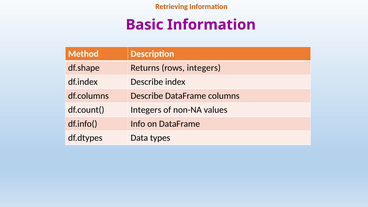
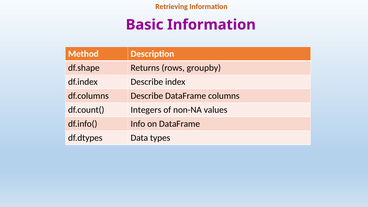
rows integers: integers -> groupby (204, 68)
